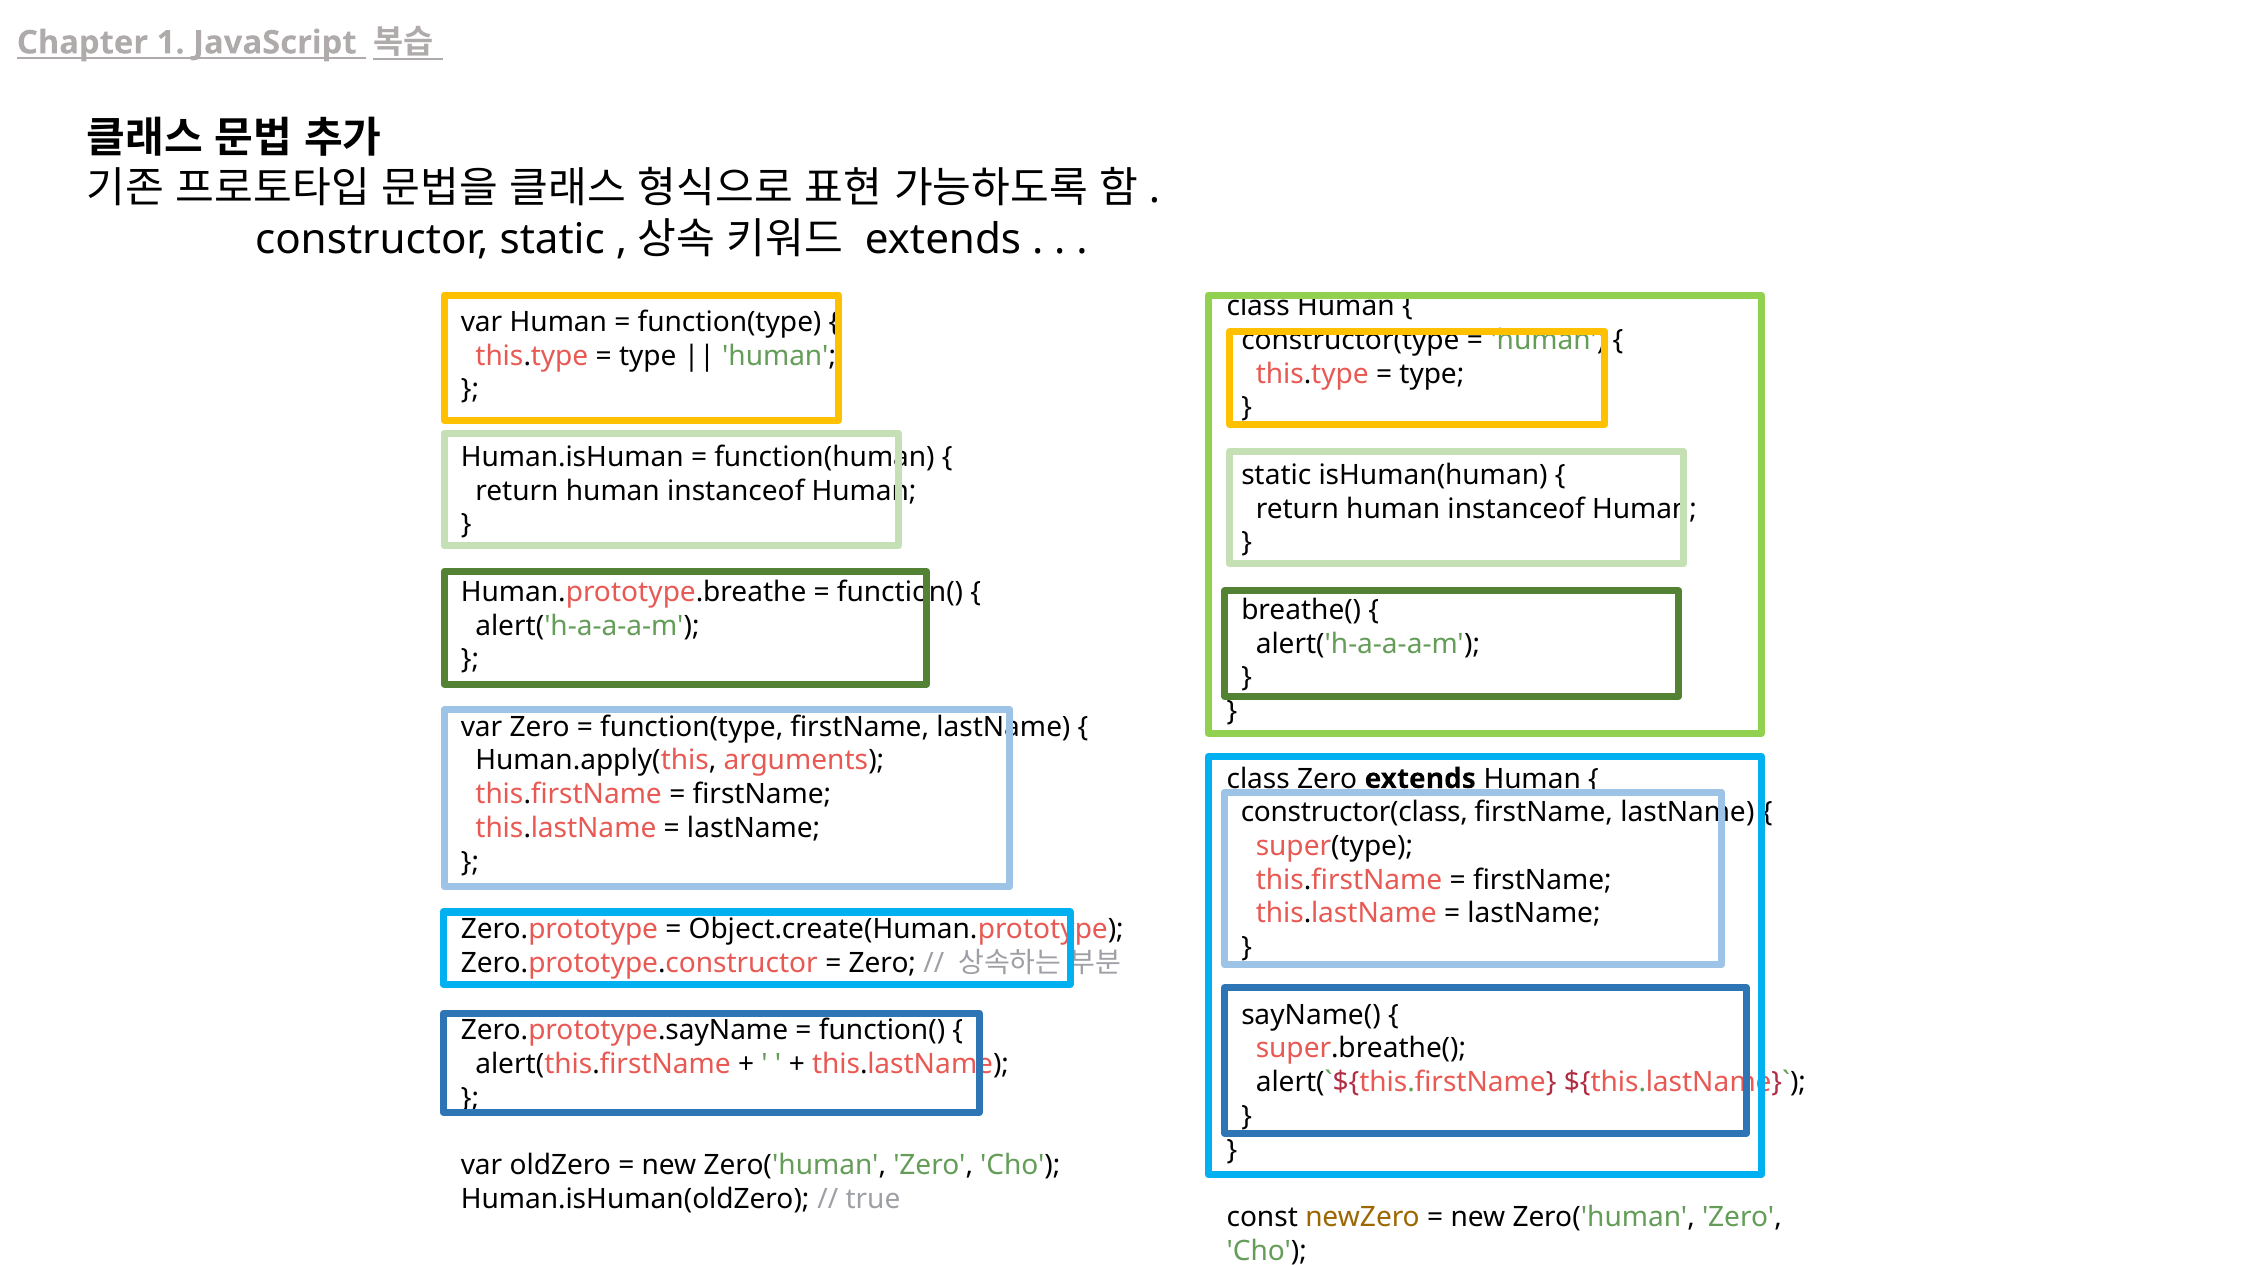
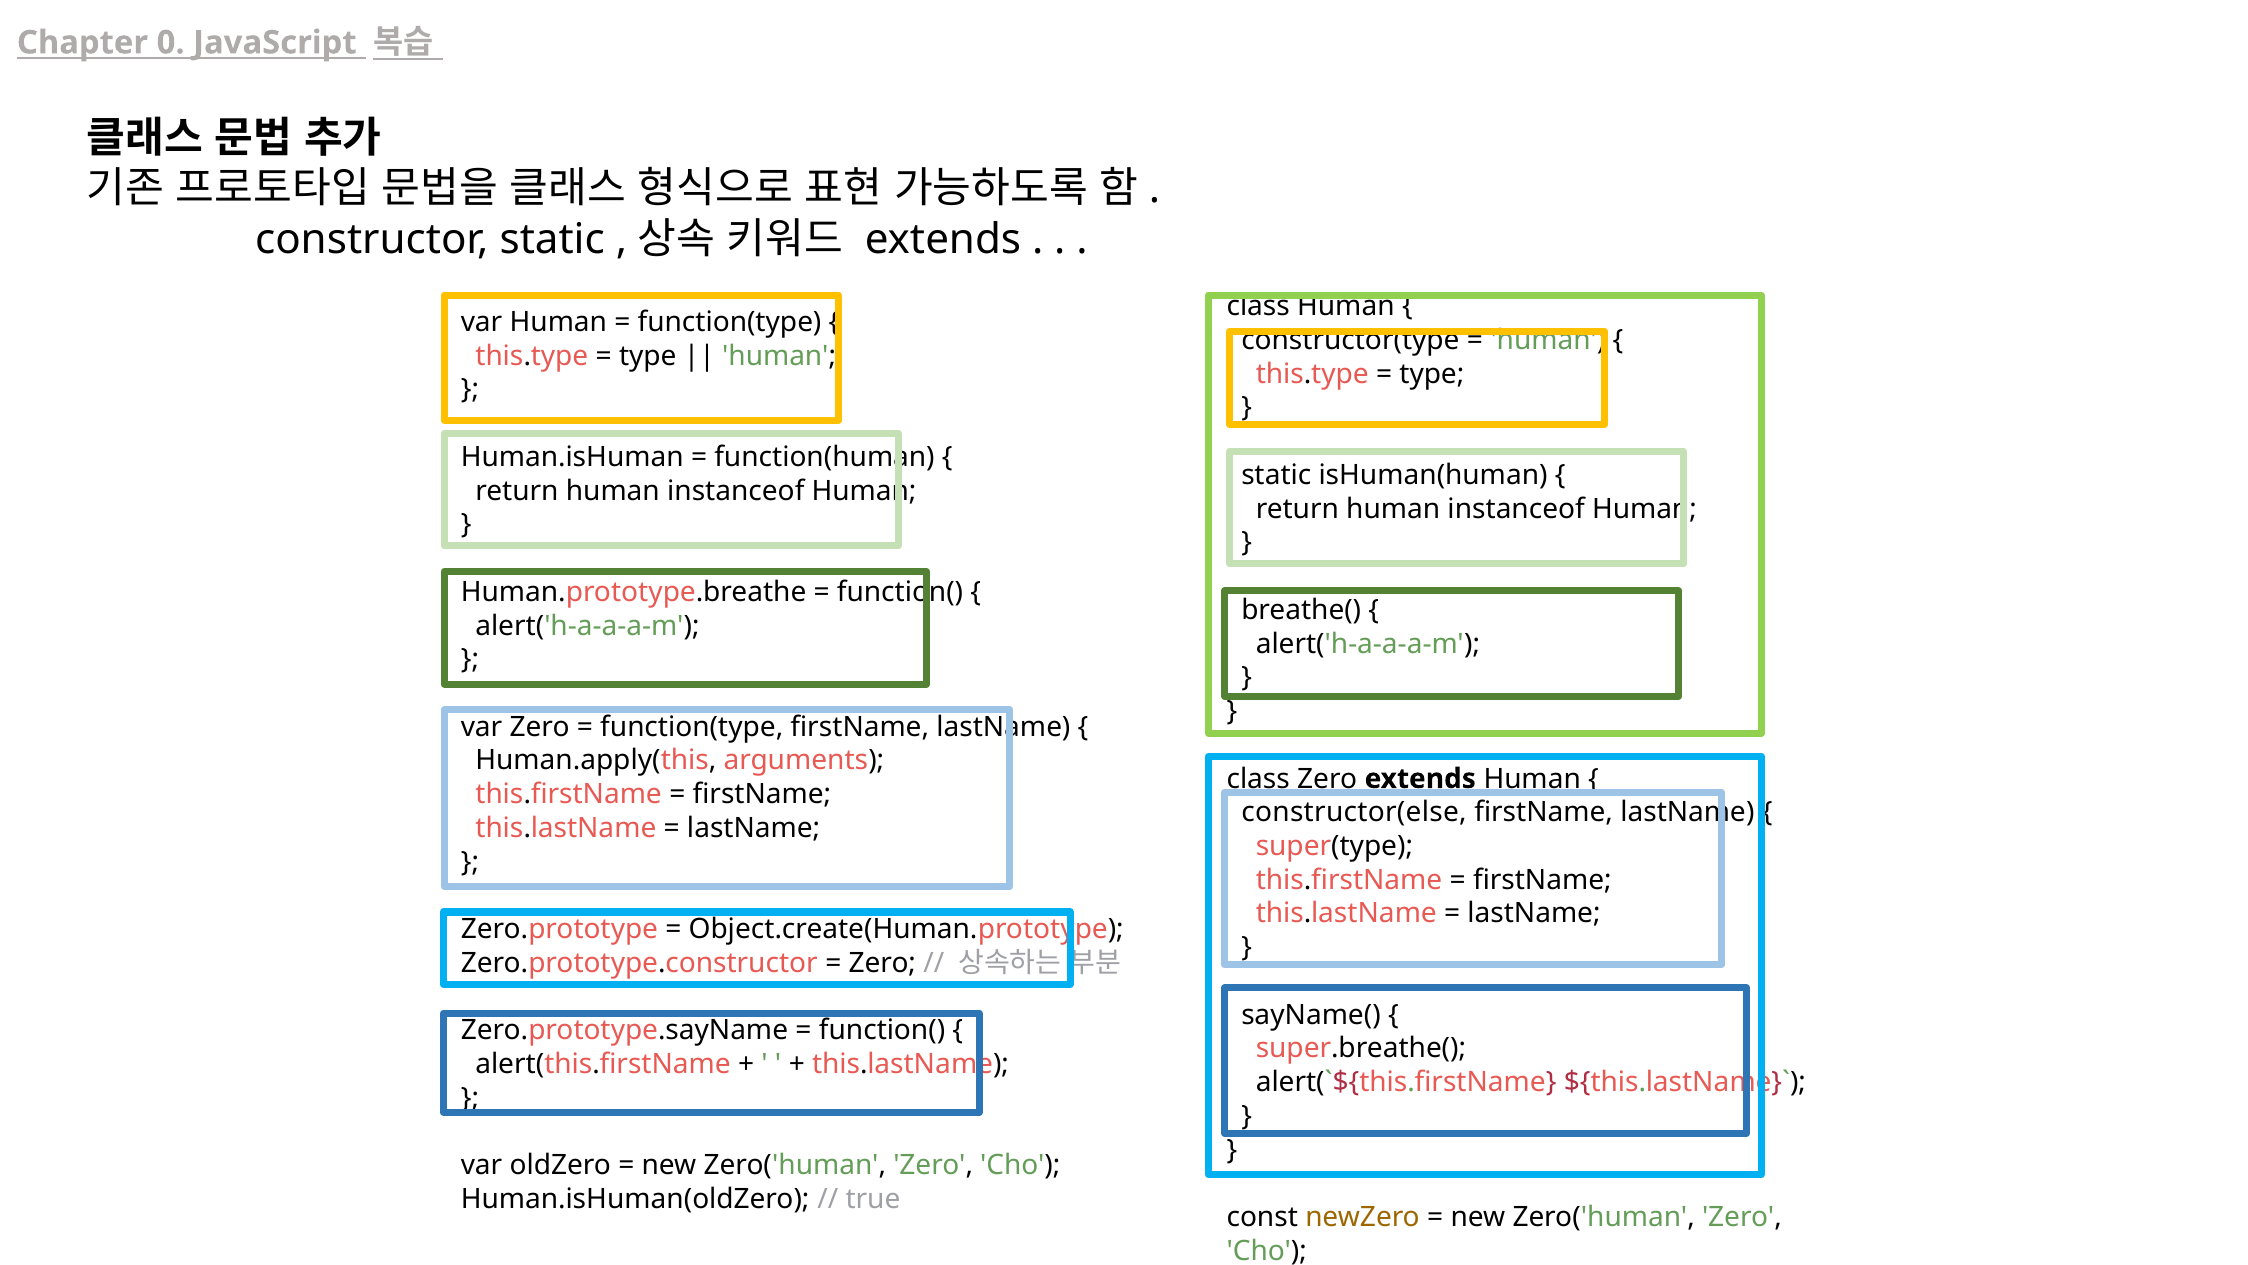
1: 1 -> 0 (171, 43)
constructor(class: constructor(class -> constructor(else (1354, 812)
